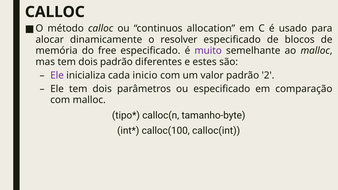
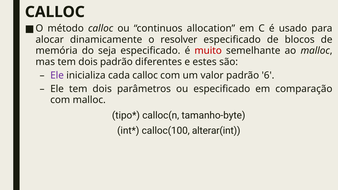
free: free -> seja (107, 51)
muito colour: purple -> red (208, 51)
cada inicio: inicio -> calloc (145, 75)
2: 2 -> 6 (268, 75)
calloc(int: calloc(int -> alterar(int (216, 131)
